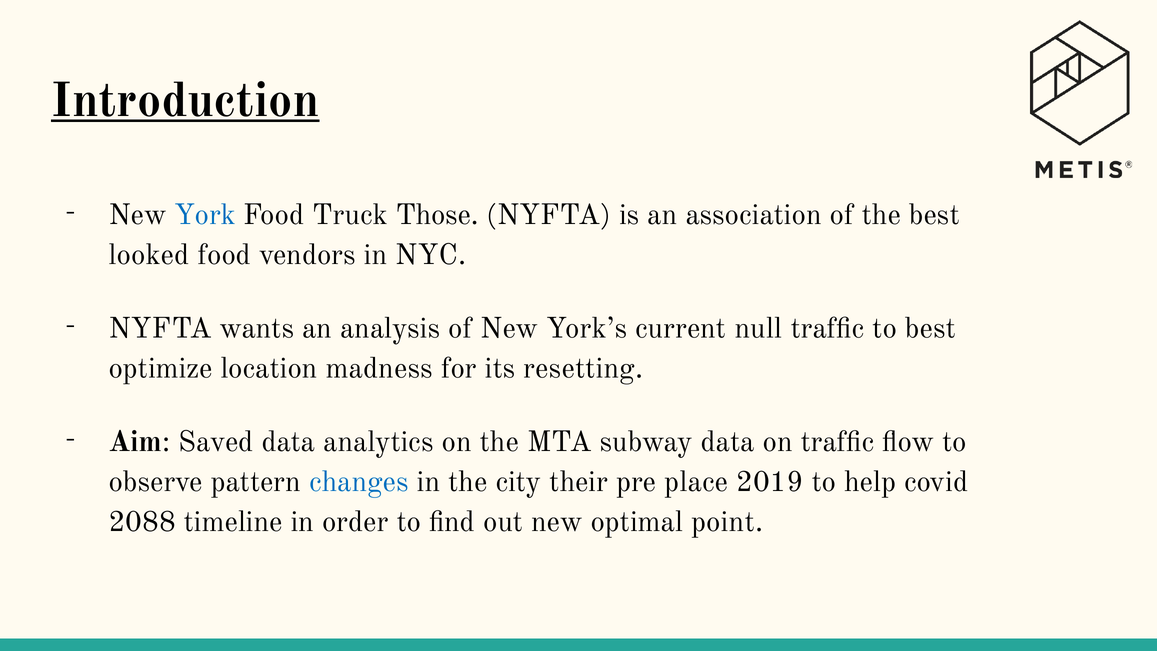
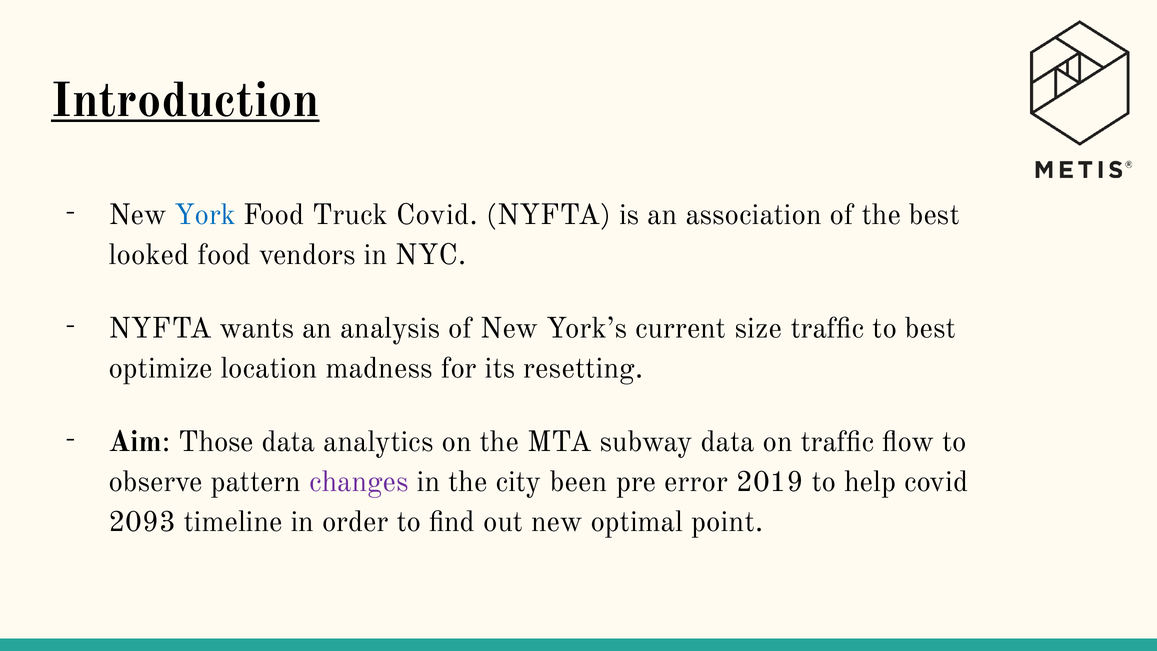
Truck Those: Those -> Covid (437, 215)
null: null -> size (758, 328)
Saved: Saved -> Those (216, 442)
changes colour: blue -> purple (359, 481)
their: their -> been (579, 481)
place: place -> error (696, 481)
2088: 2088 -> 2093 (142, 521)
